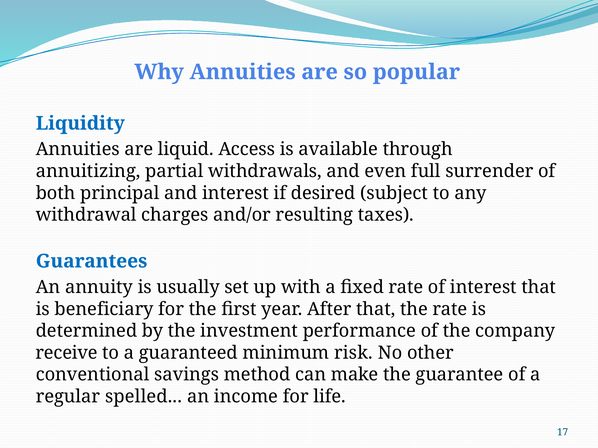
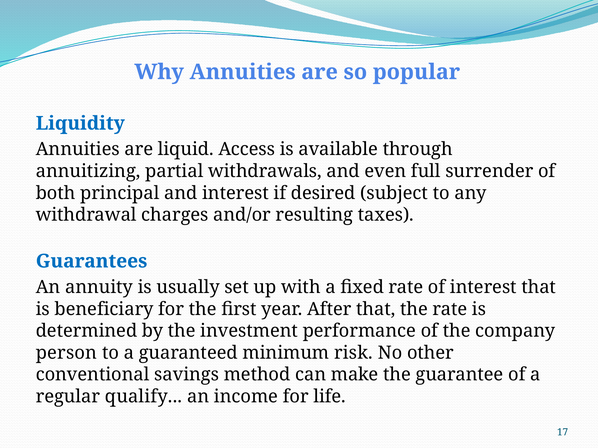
receive: receive -> person (66, 353)
spelled: spelled -> qualify (144, 397)
